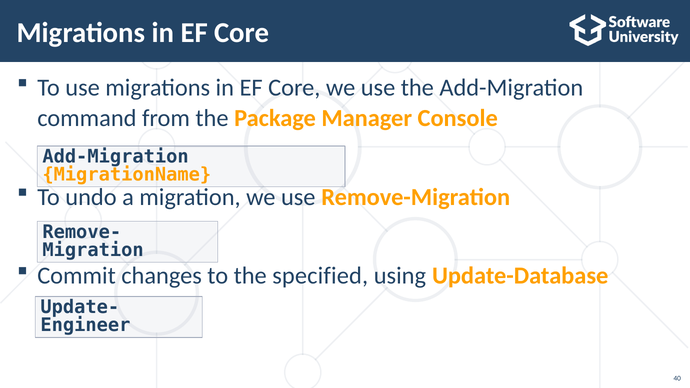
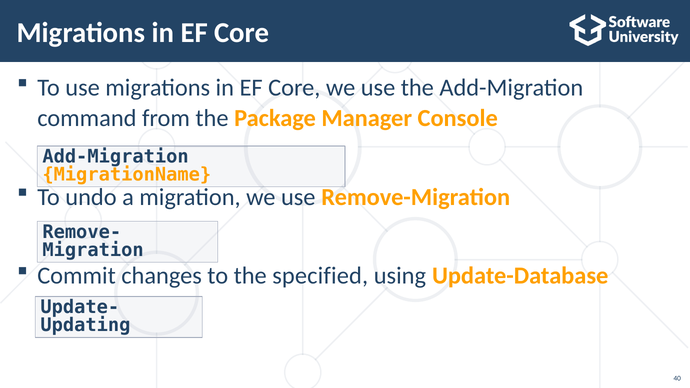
Engineer: Engineer -> Updating (85, 325)
